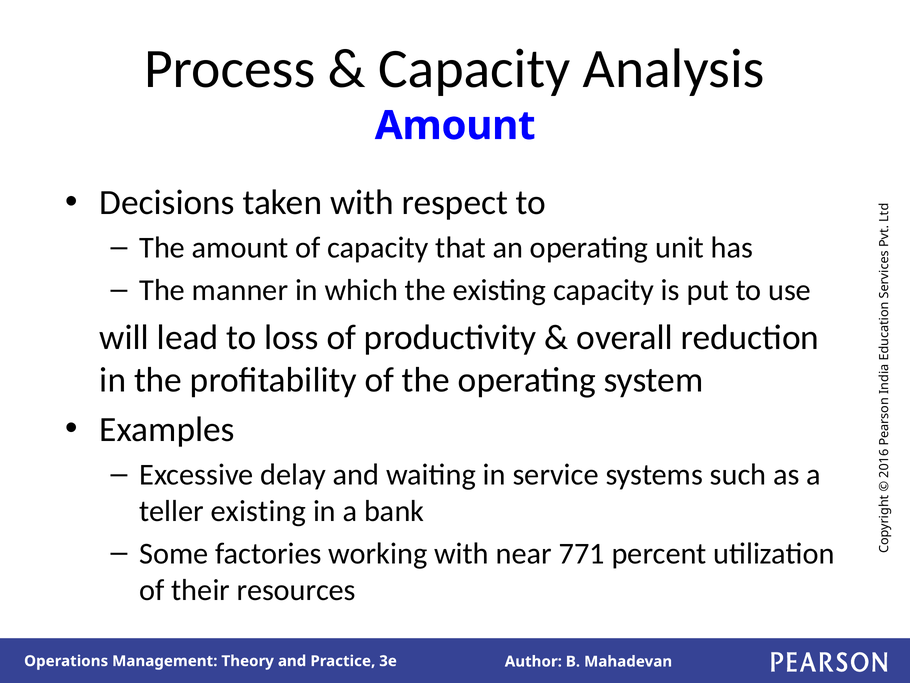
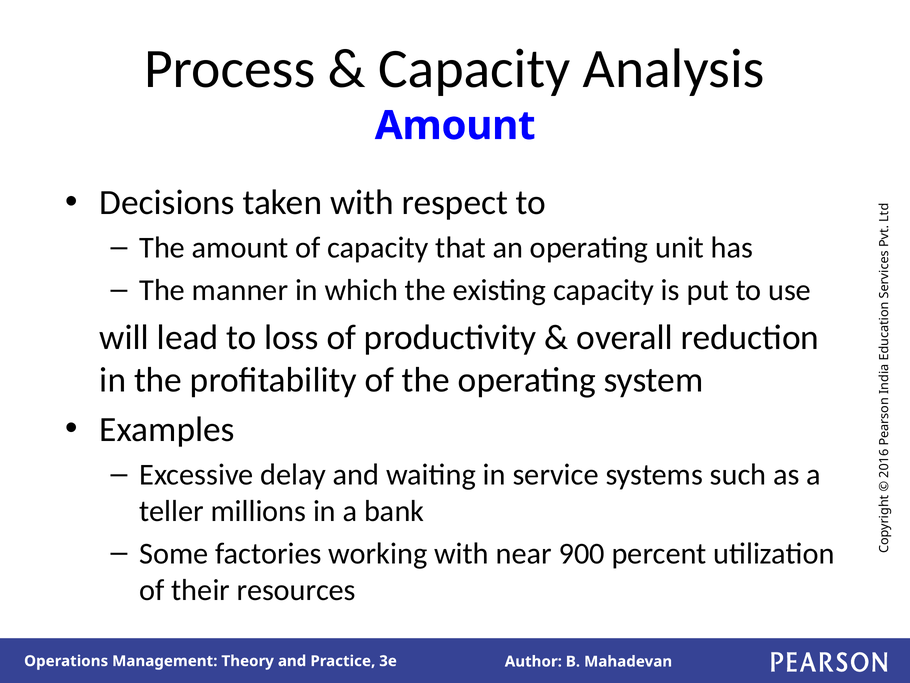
teller existing: existing -> millions (258, 511)
771: 771 -> 900 (582, 553)
